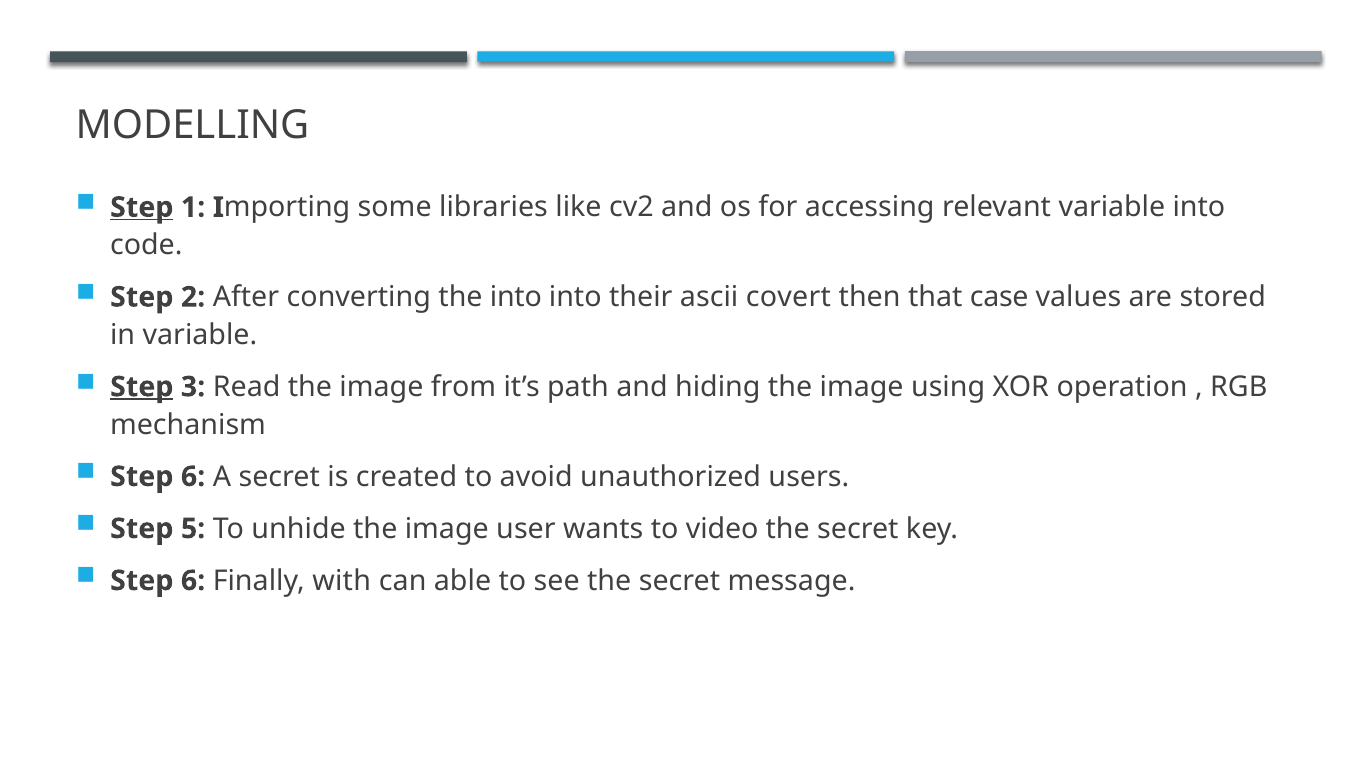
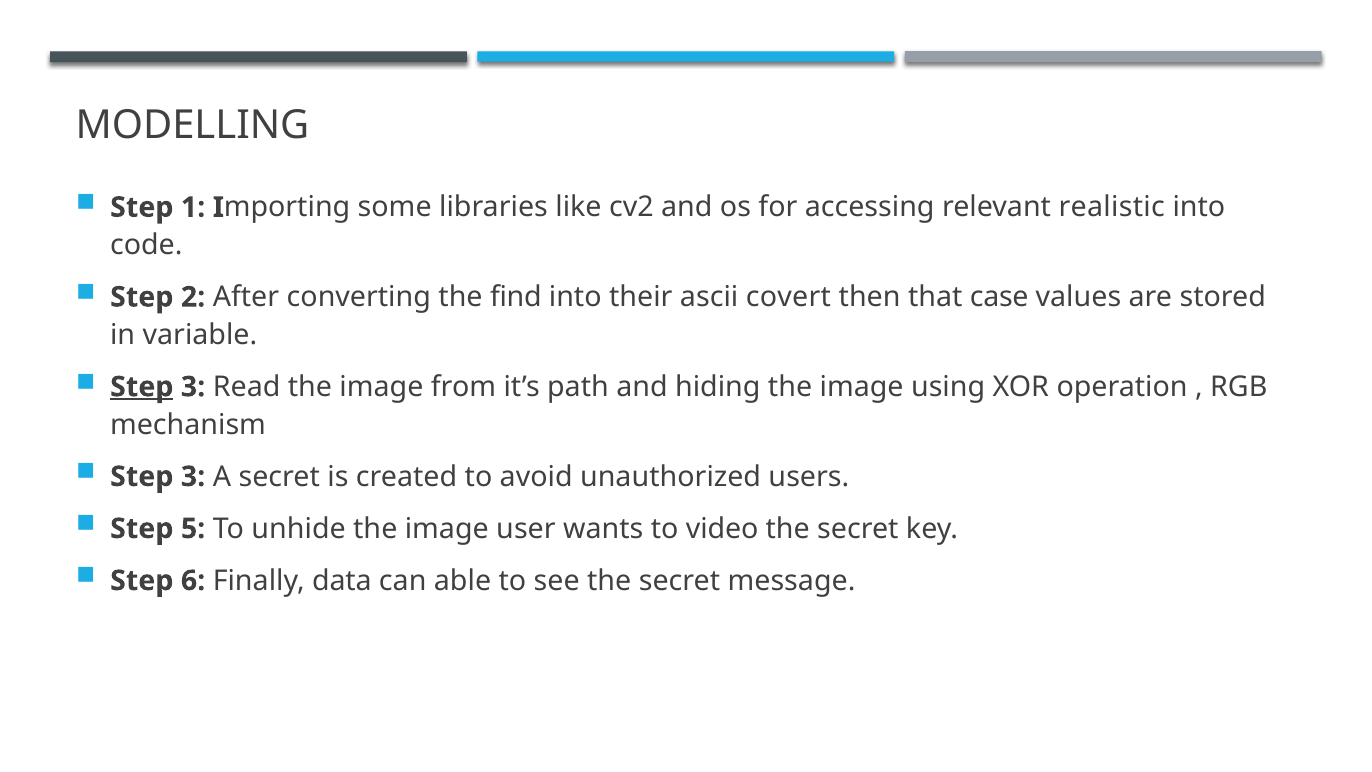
Step underline: present -> none (142, 207)
relevant variable: variable -> realistic (1112, 207)
the into: into -> find (516, 297)
6: 6 -> 3 (193, 476)
with: with -> data (342, 580)
